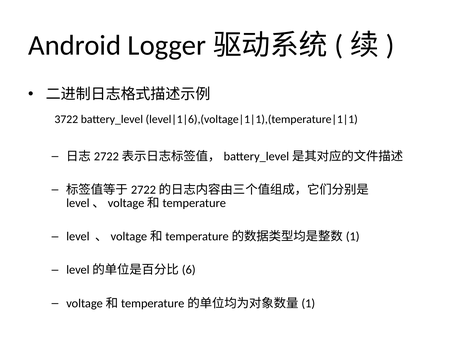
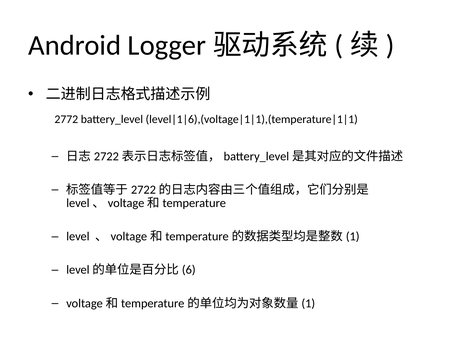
3722: 3722 -> 2772 (66, 120)
